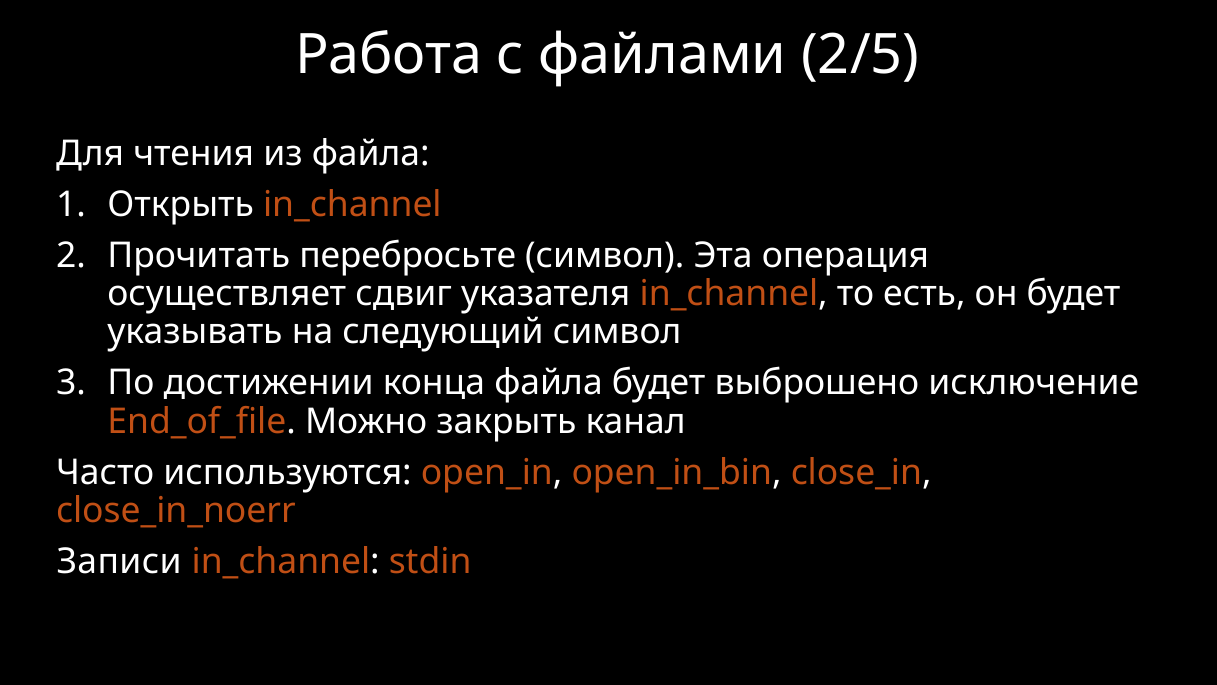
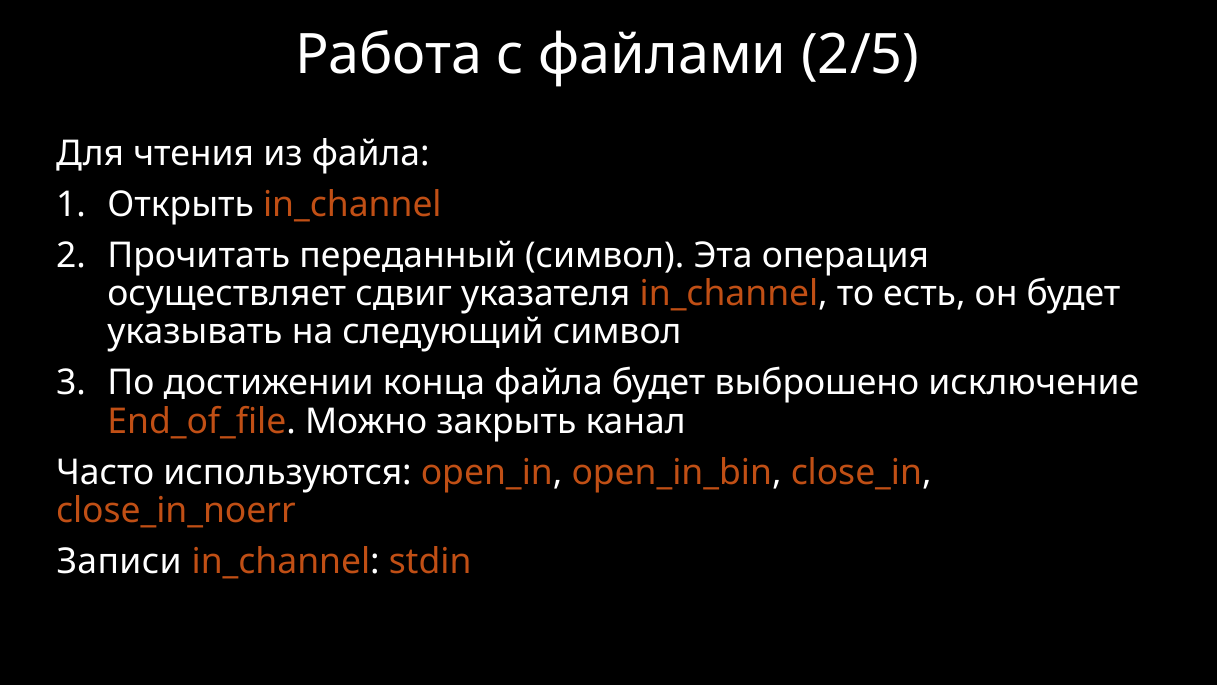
перебросьте: перебросьте -> переданный (408, 255)
